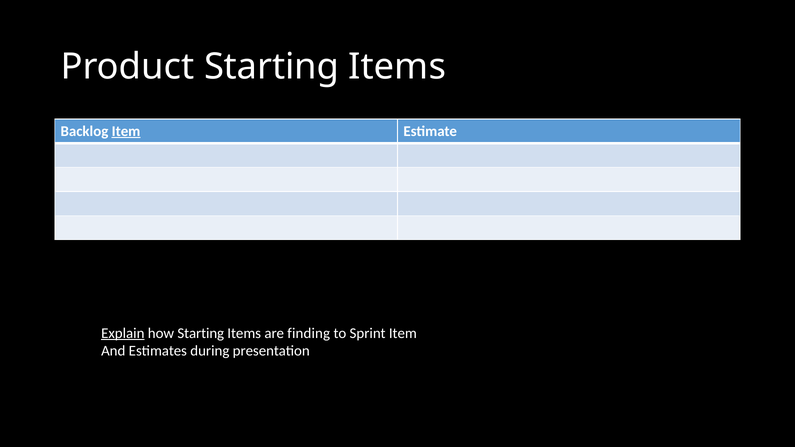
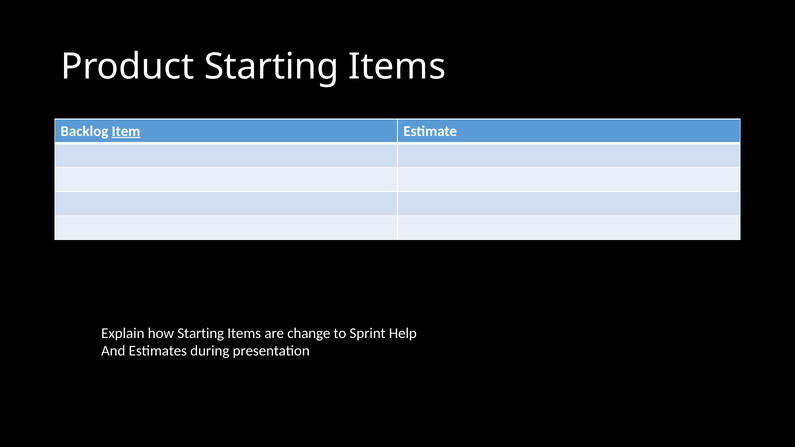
Explain underline: present -> none (123, 333)
finding: finding -> change (309, 333)
Sprint Item: Item -> Help (403, 333)
